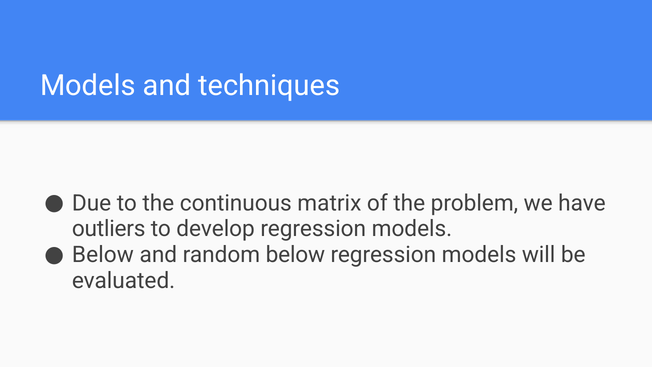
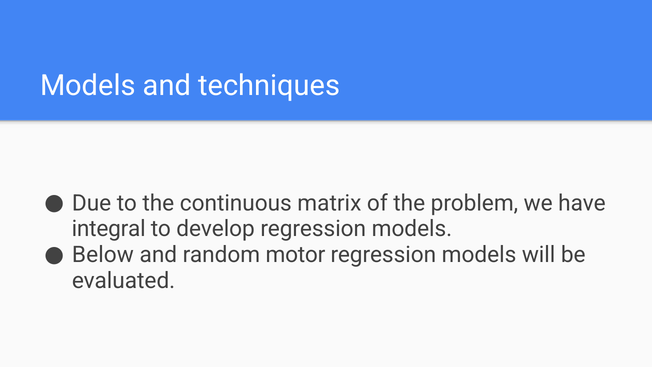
outliers: outliers -> integral (109, 229)
random below: below -> motor (295, 255)
